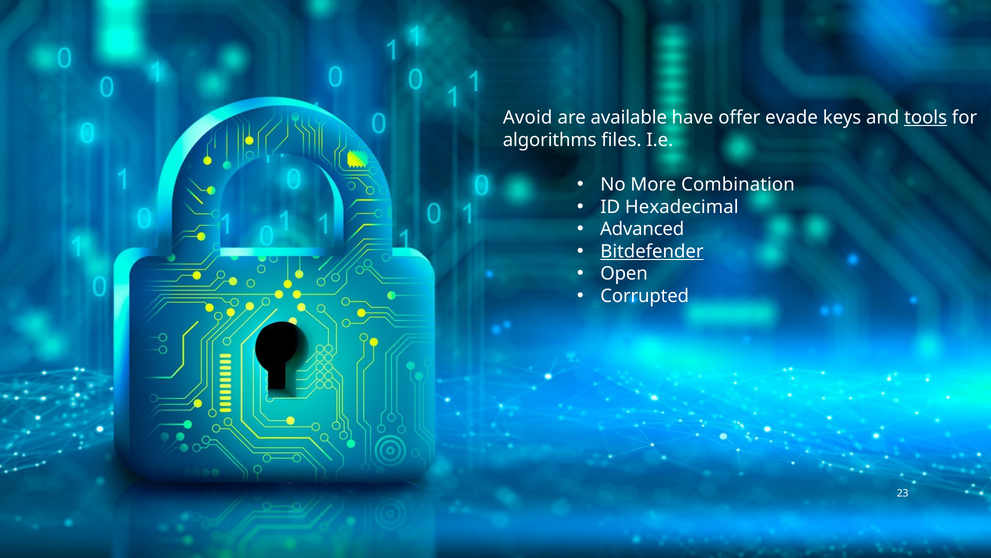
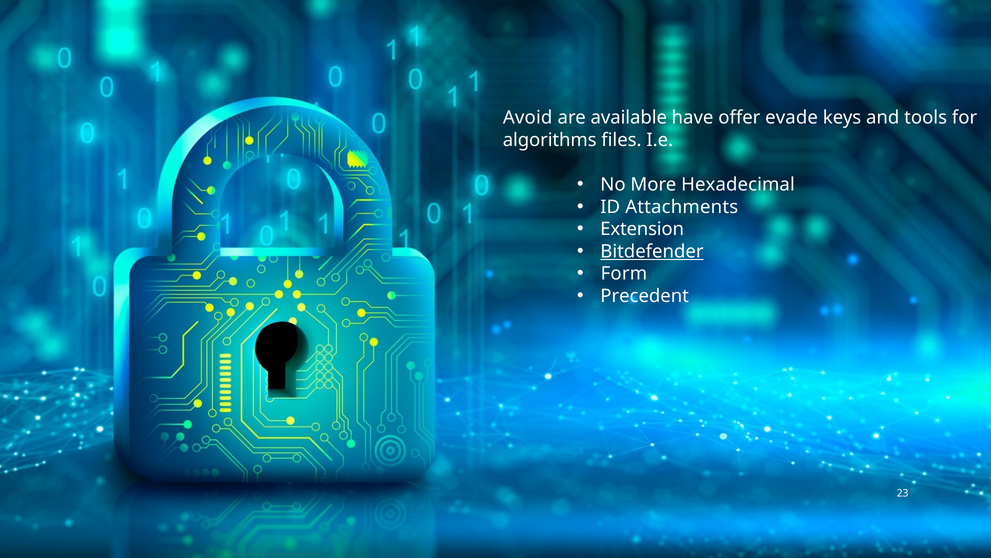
tools underline: present -> none (926, 117)
Combination: Combination -> Hexadecimal (738, 184)
Hexadecimal: Hexadecimal -> Attachments (682, 207)
Advanced: Advanced -> Extension (642, 229)
Open: Open -> Form (624, 274)
Corrupted: Corrupted -> Precedent (645, 296)
